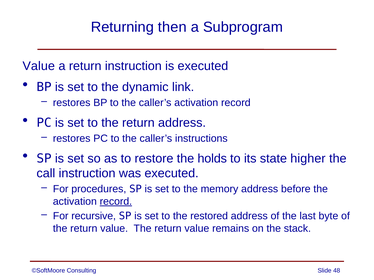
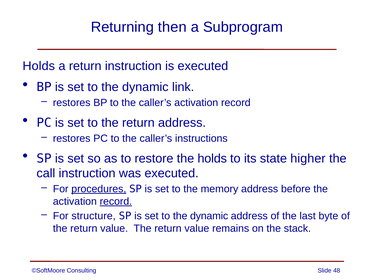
Value: Value -> Holds (39, 66)
procedures underline: none -> present (99, 189)
recursive: recursive -> structure (94, 216)
restored: restored -> dynamic (209, 216)
